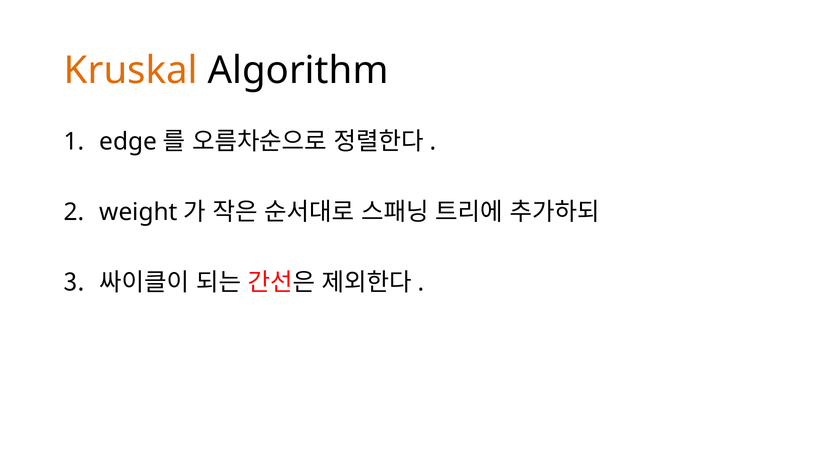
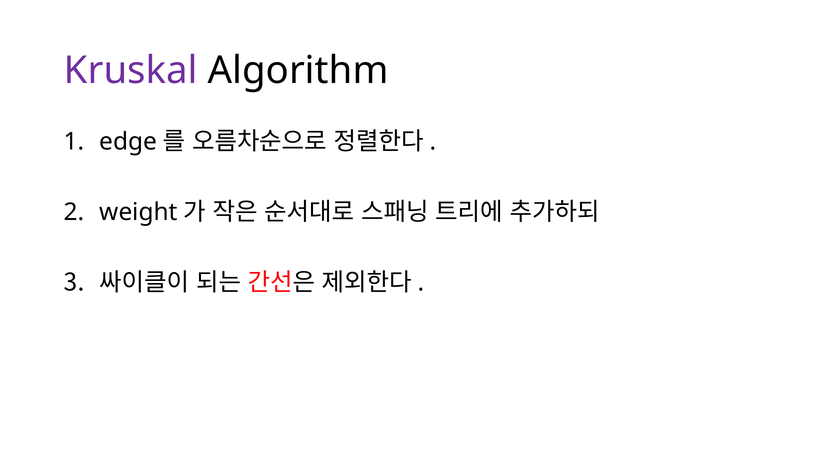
Kruskal colour: orange -> purple (131, 70)
